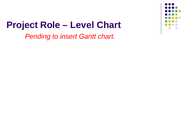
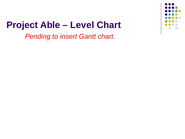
Role: Role -> Able (50, 25)
